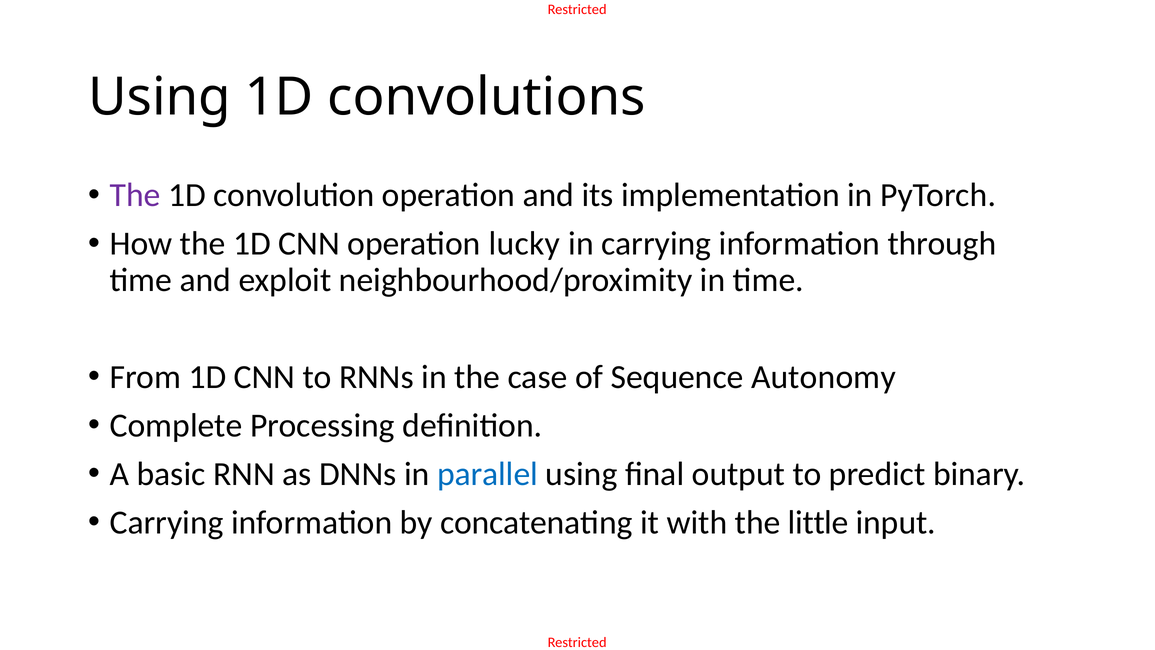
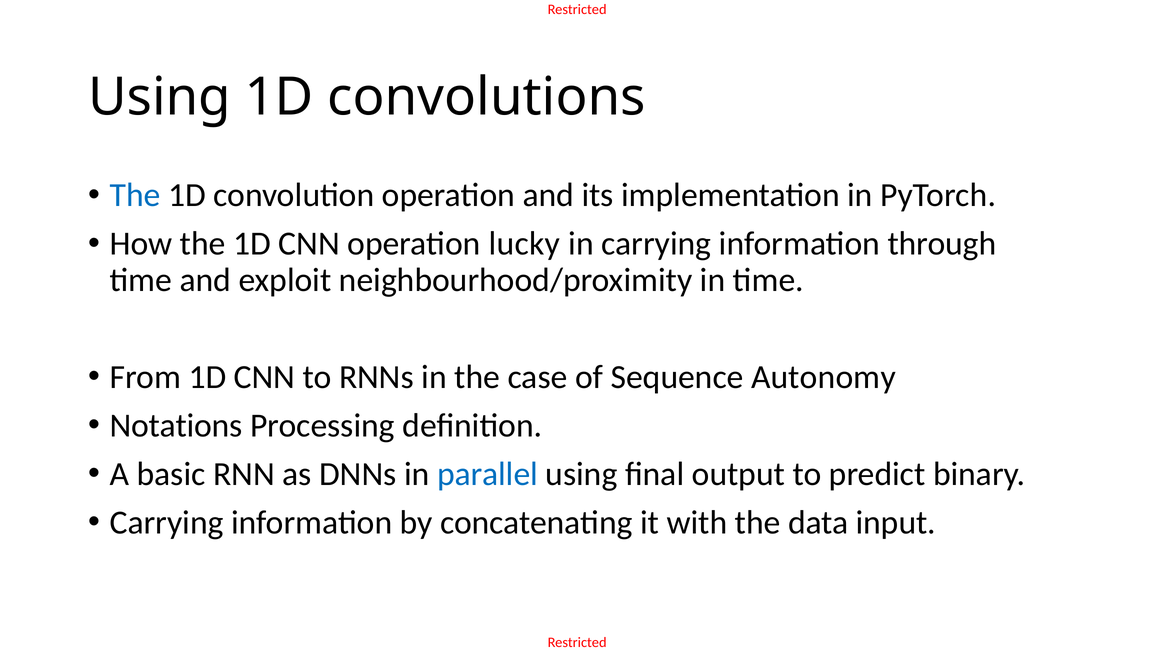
The colour: purple -> blue (135, 195)
Complete: Complete -> Notations (176, 425)
little: little -> data (818, 522)
